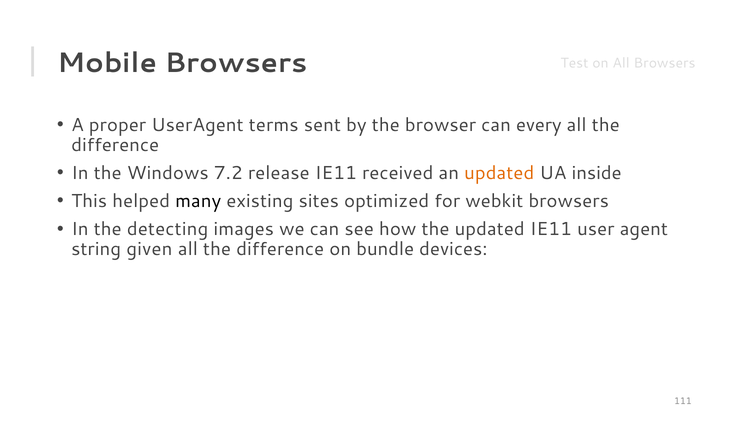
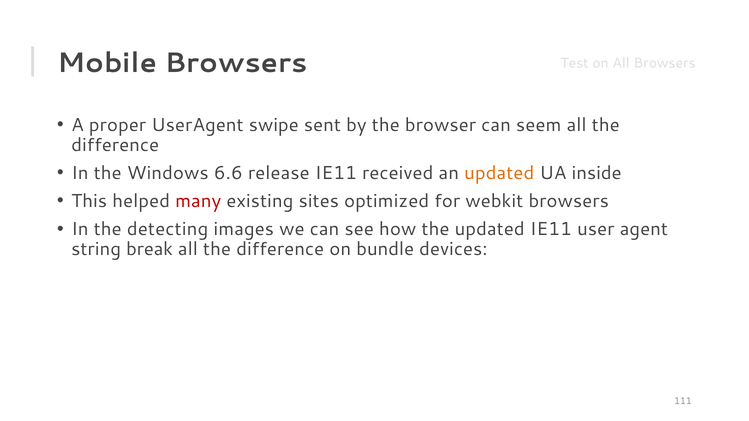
terms: terms -> swipe (274, 125)
every: every -> seem (539, 125)
7.2: 7.2 -> 6.6 (228, 173)
many colour: black -> red (198, 201)
given: given -> break (150, 249)
